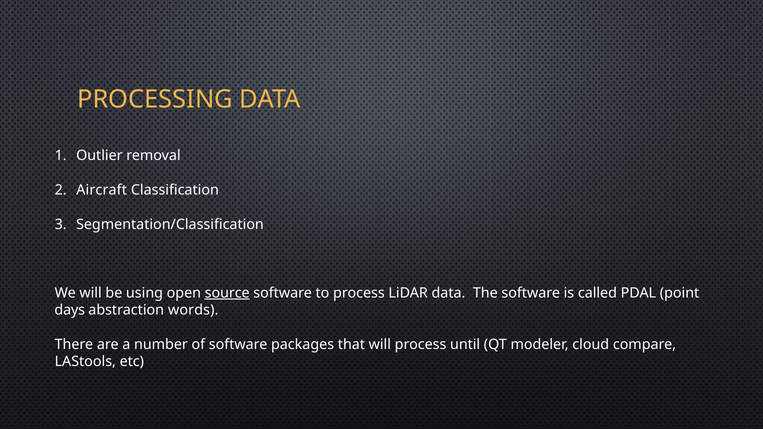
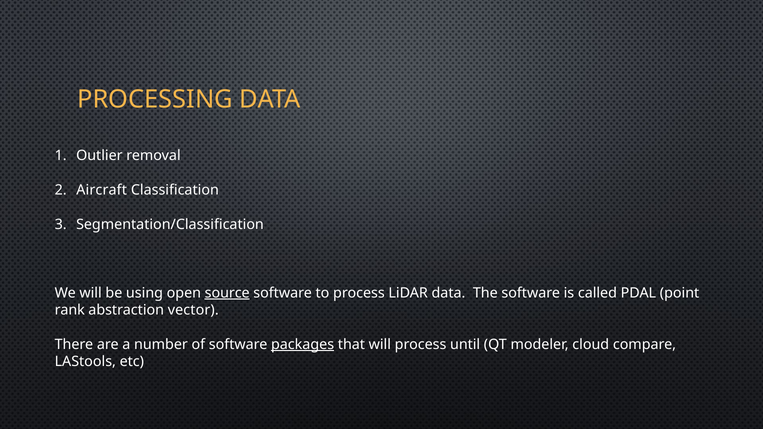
days: days -> rank (70, 310)
words: words -> vector (193, 310)
packages underline: none -> present (303, 345)
